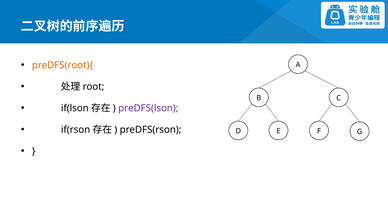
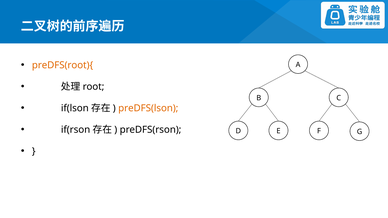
preDFS(lson colour: purple -> orange (148, 108)
